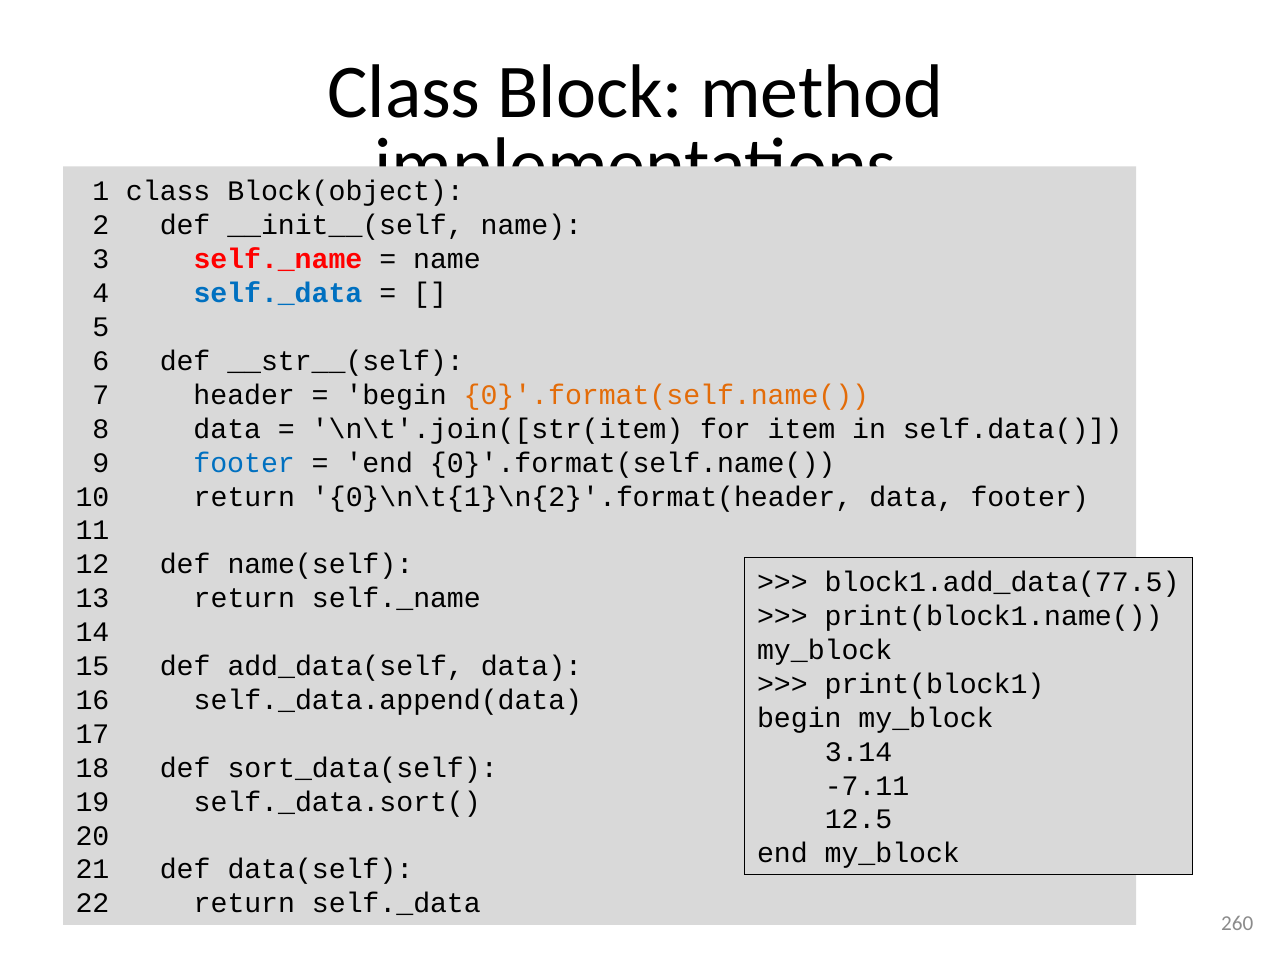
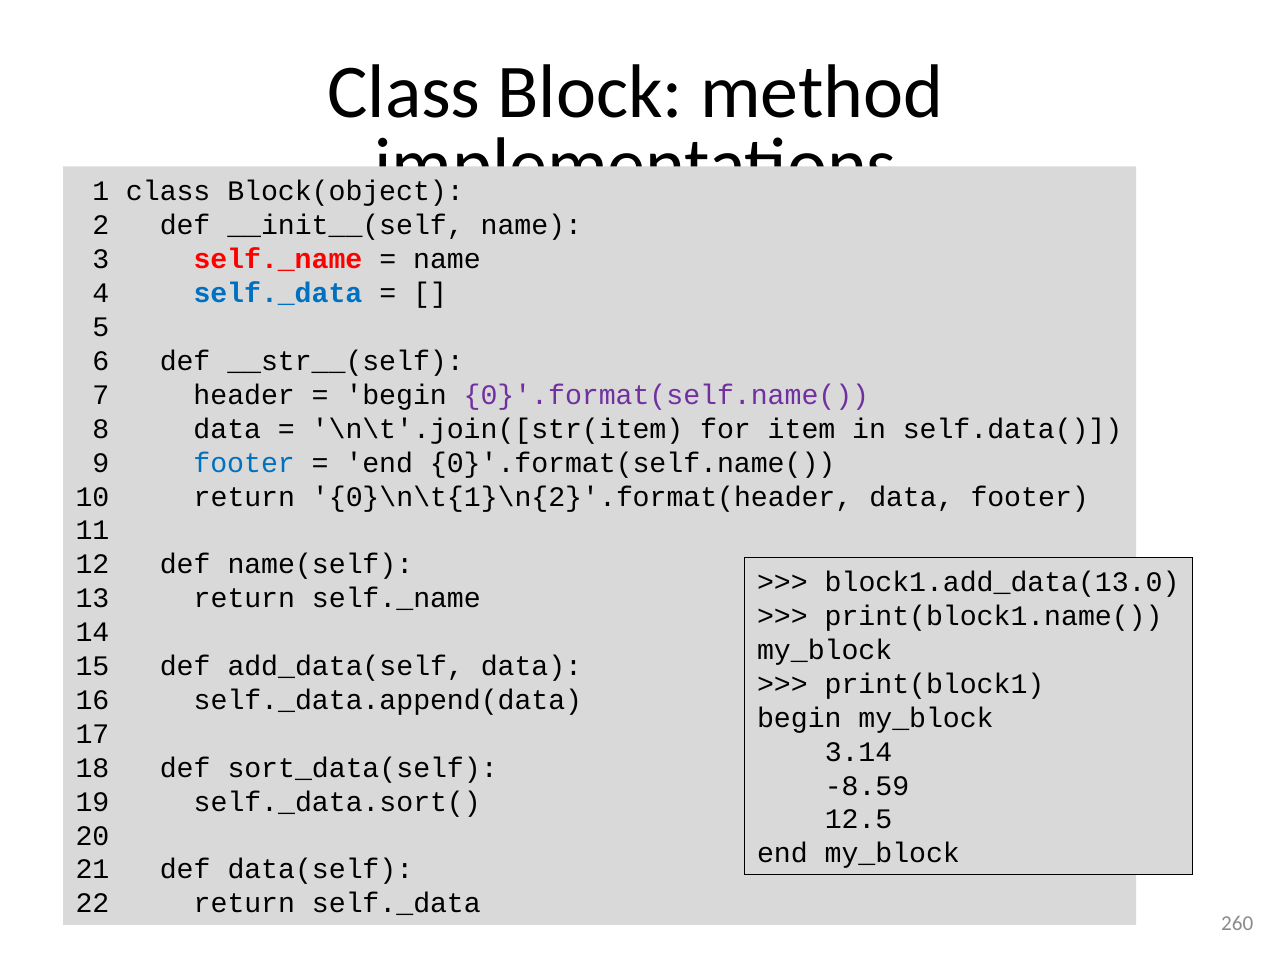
0}'.format(self.name( colour: orange -> purple (666, 395)
block1.add_data(77.5: block1.add_data(77.5 -> block1.add_data(13.0 (1002, 582)
-7.11: -7.11 -> -8.59 (867, 785)
